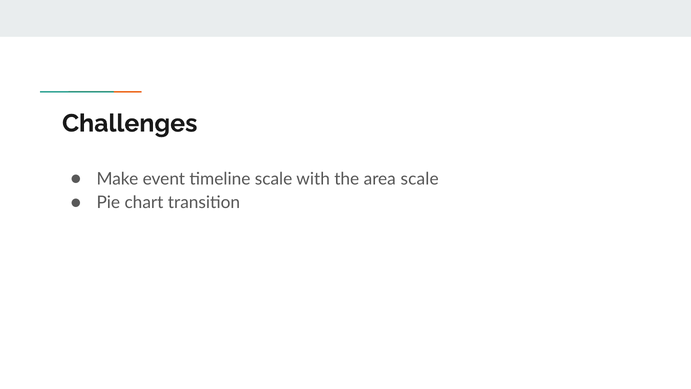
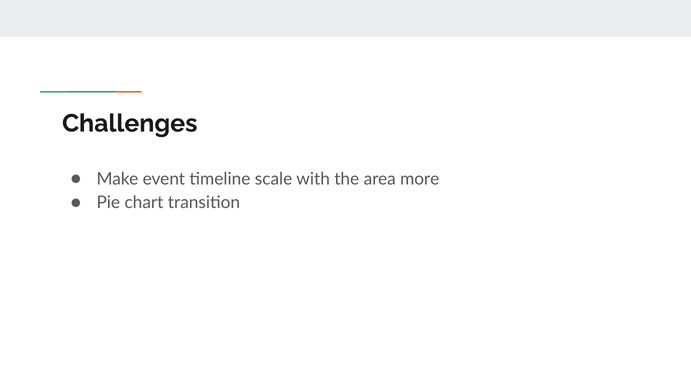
area scale: scale -> more (420, 179)
